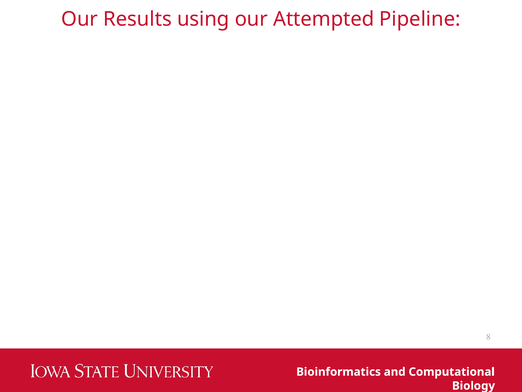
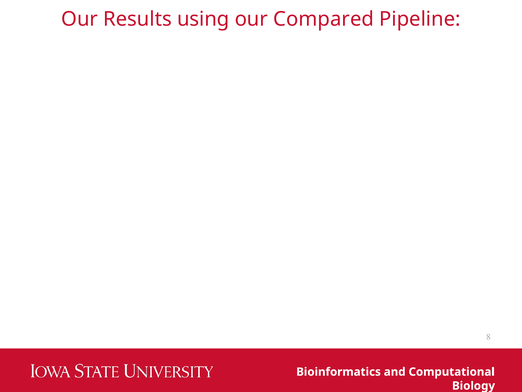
Attempted: Attempted -> Compared (324, 19)
